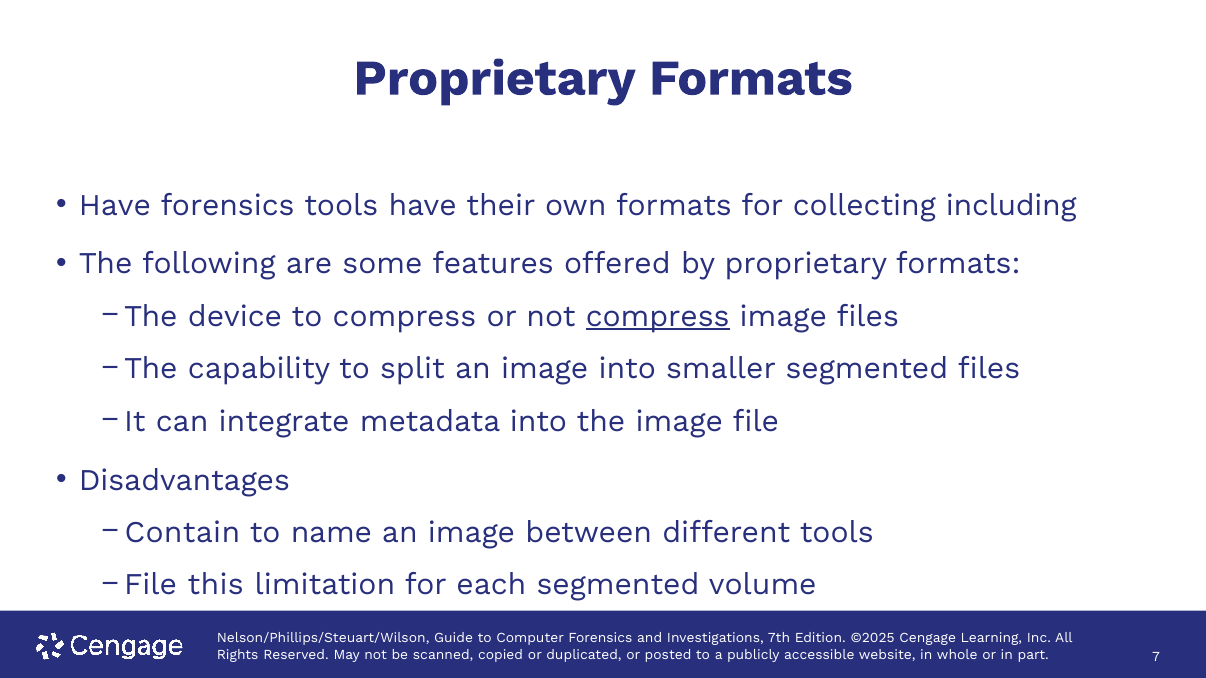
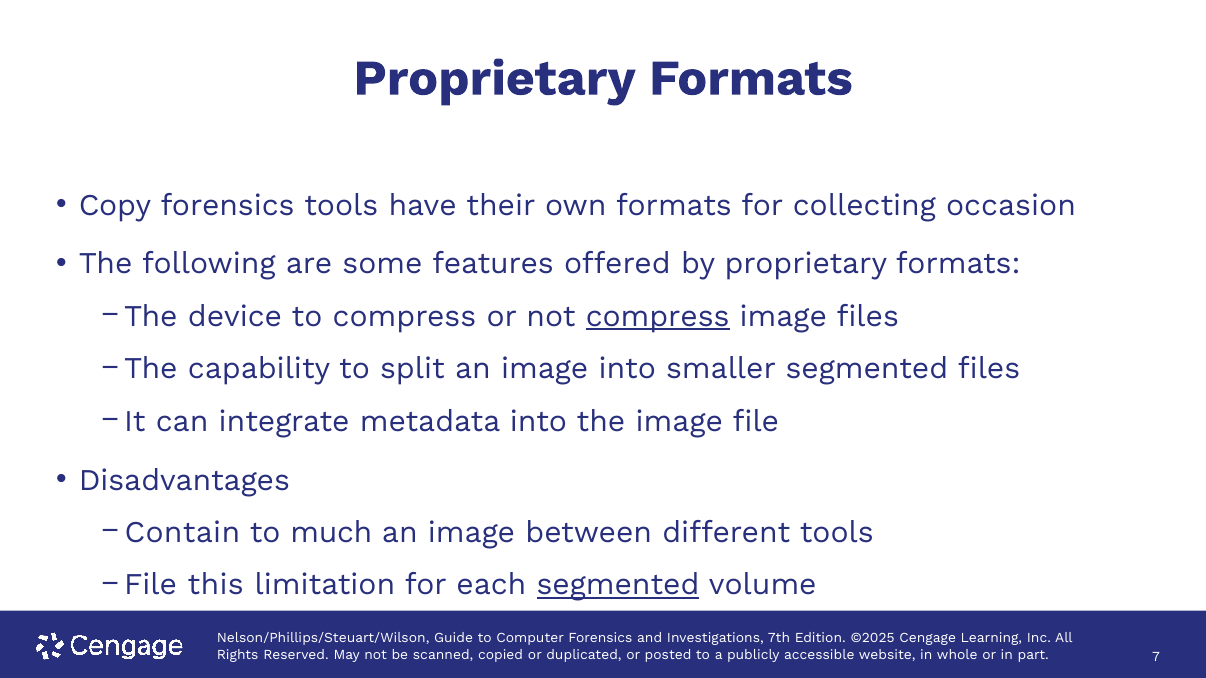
Have: Have -> Copy (115, 205)
including: including -> occasion (1011, 205)
name: name -> much (331, 533)
segmented underline: none -> present (618, 585)
